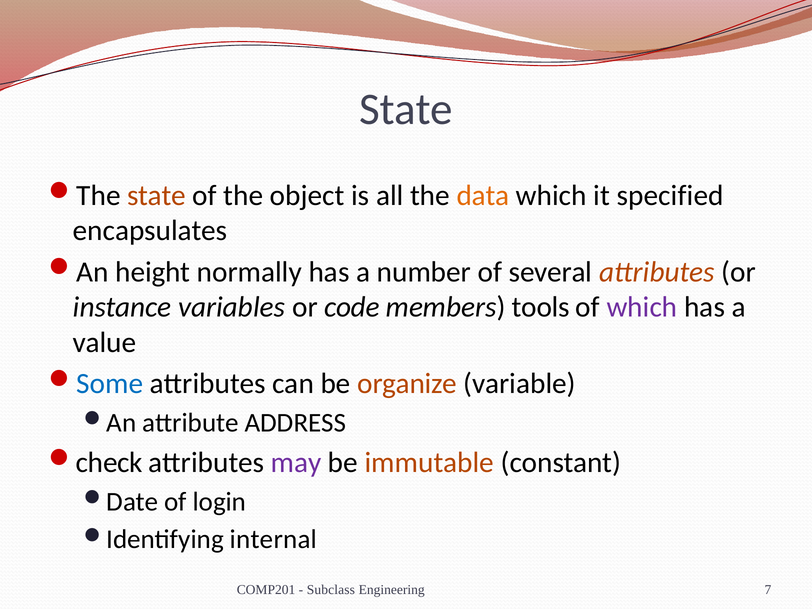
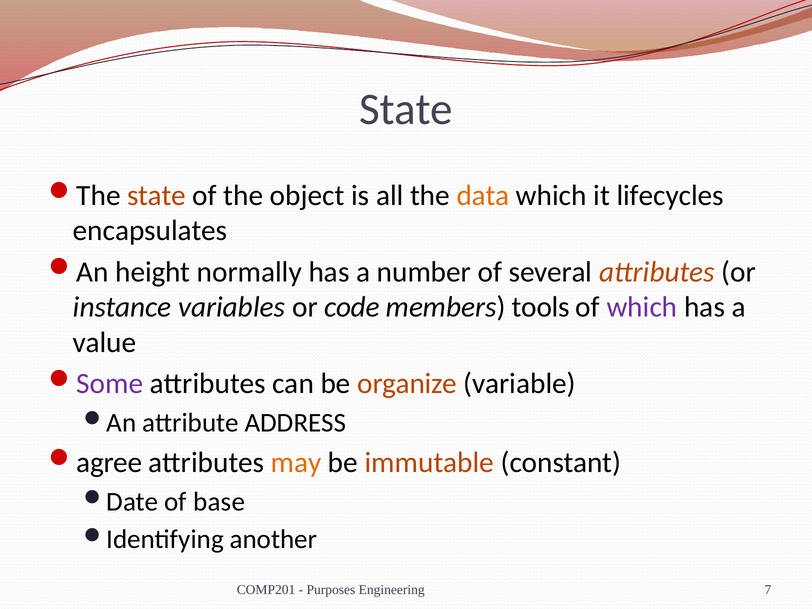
specified: specified -> lifecycles (670, 196)
Some colour: blue -> purple (110, 384)
check: check -> agree (109, 463)
may colour: purple -> orange (296, 463)
login: login -> base (219, 502)
internal: internal -> another (273, 540)
Subclass: Subclass -> Purposes (331, 590)
